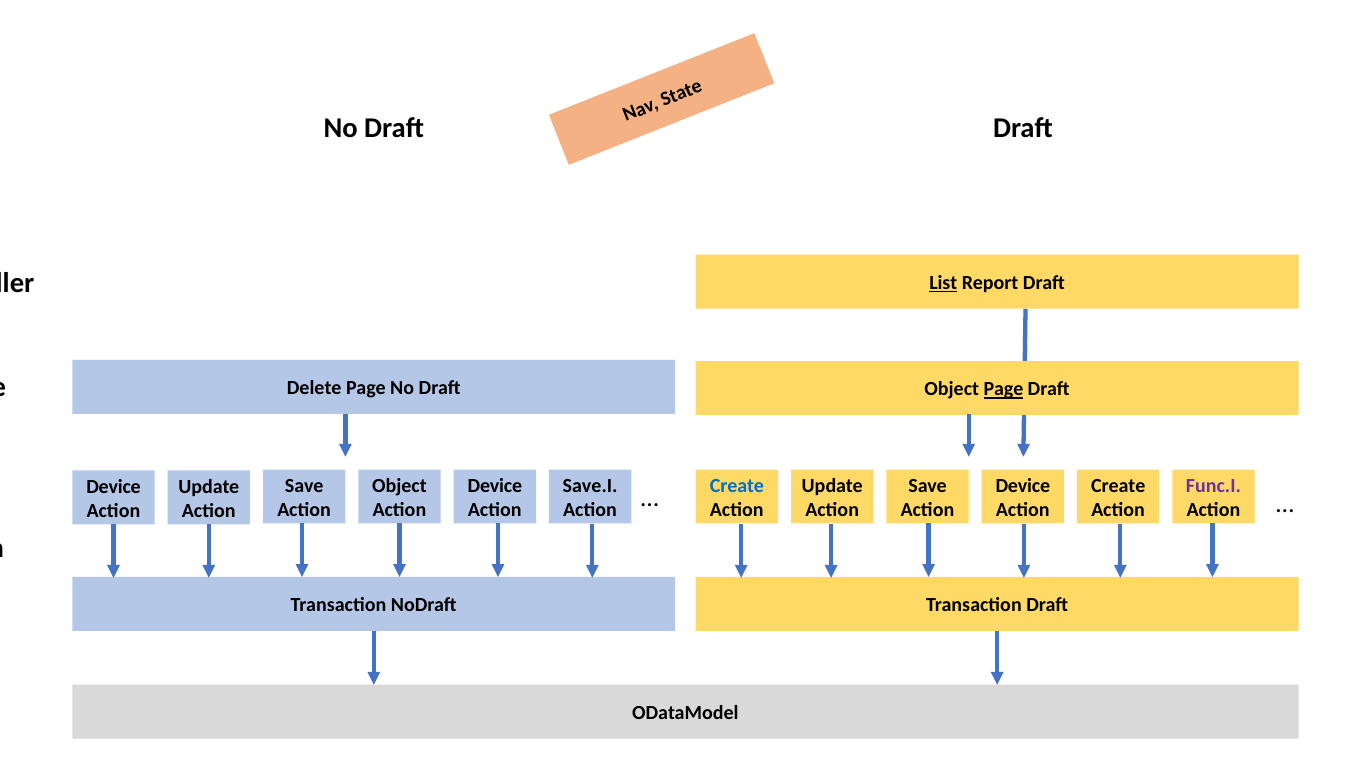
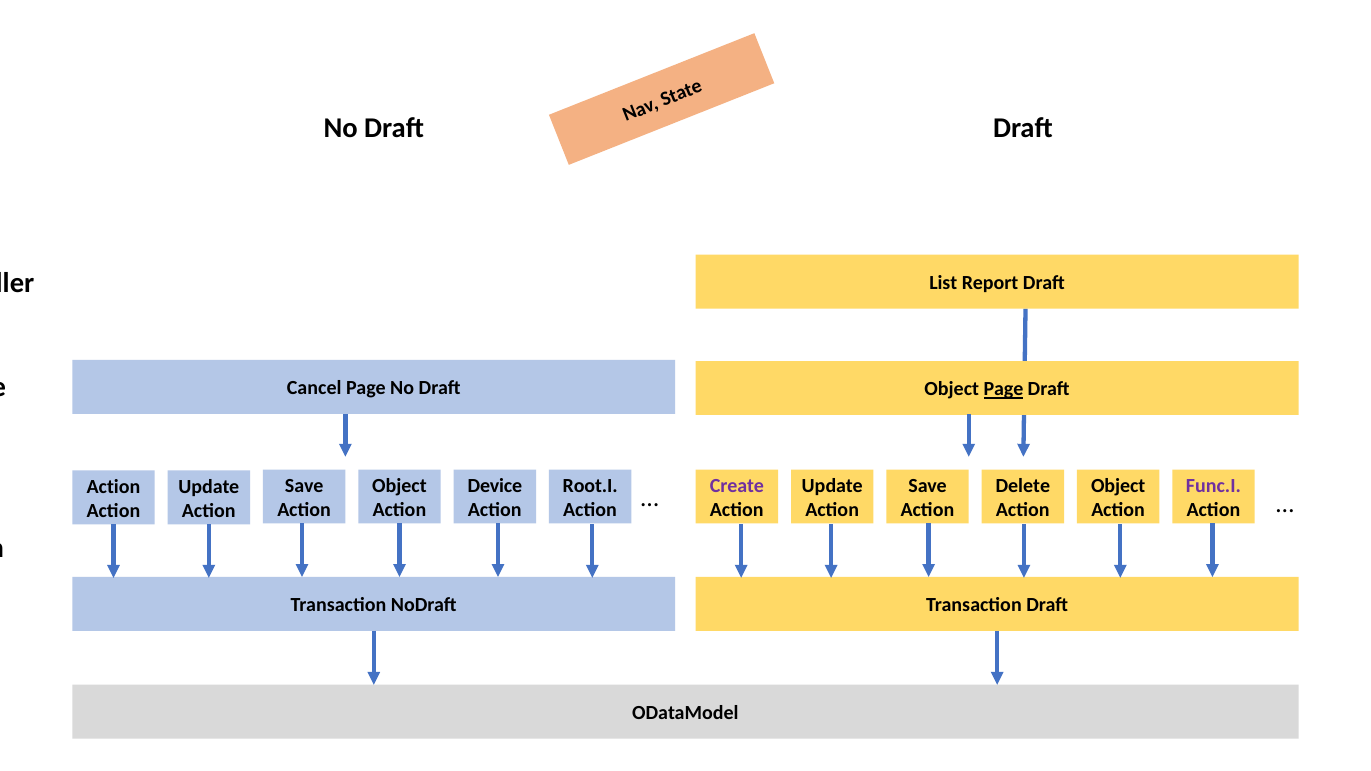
List underline: present -> none (943, 283)
Delete: Delete -> Cancel (314, 388)
Save.I: Save.I -> Root.I (590, 486)
Create colour: blue -> purple (737, 486)
Device: Device -> Delete (1023, 486)
Create: Create -> Object (1118, 486)
Device: Device -> Action (113, 487)
